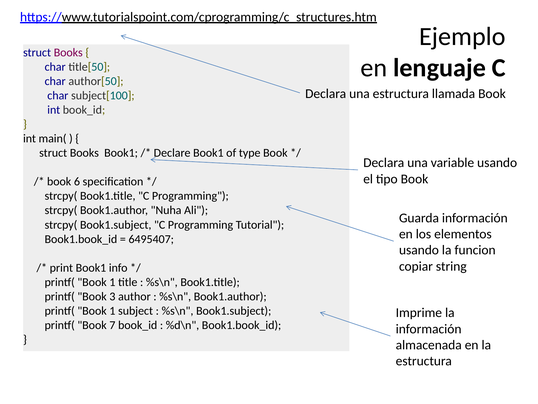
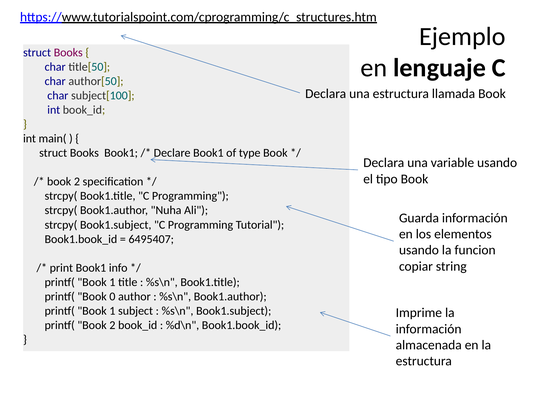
6: 6 -> 2 (77, 181)
3: 3 -> 0 (112, 296)
printf( Book 7: 7 -> 2 (112, 325)
